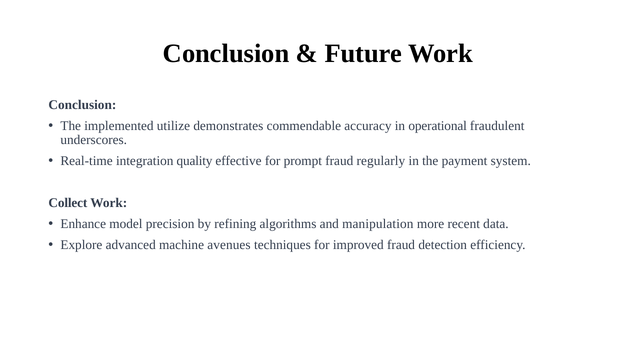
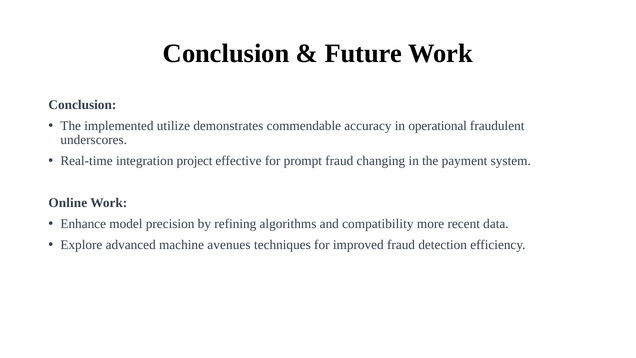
quality: quality -> project (195, 161)
regularly: regularly -> changing (381, 161)
Collect: Collect -> Online (68, 203)
manipulation: manipulation -> compatibility (378, 224)
